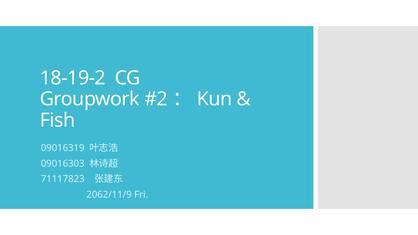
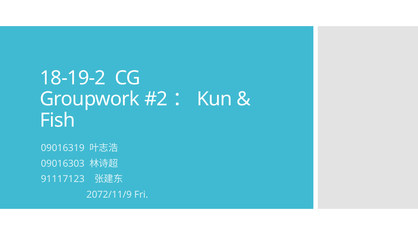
71117823: 71117823 -> 91117123 (63, 179)
2062/11/9: 2062/11/9 -> 2072/11/9 (109, 195)
